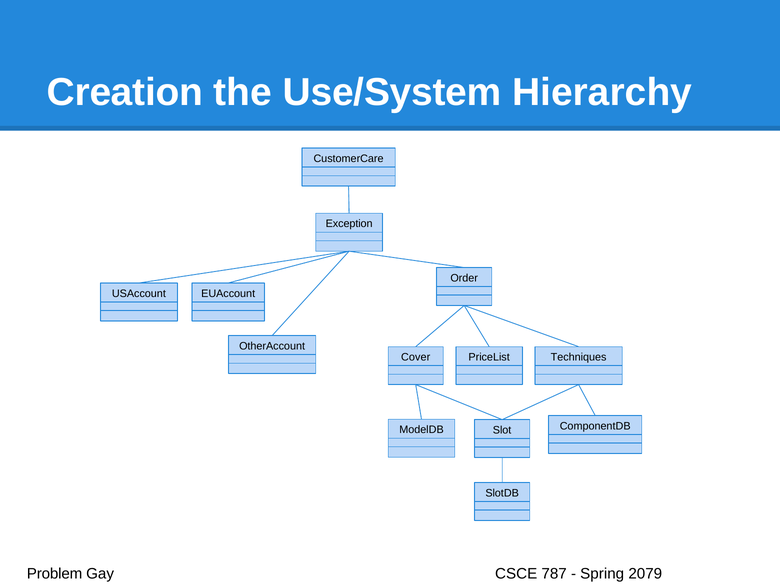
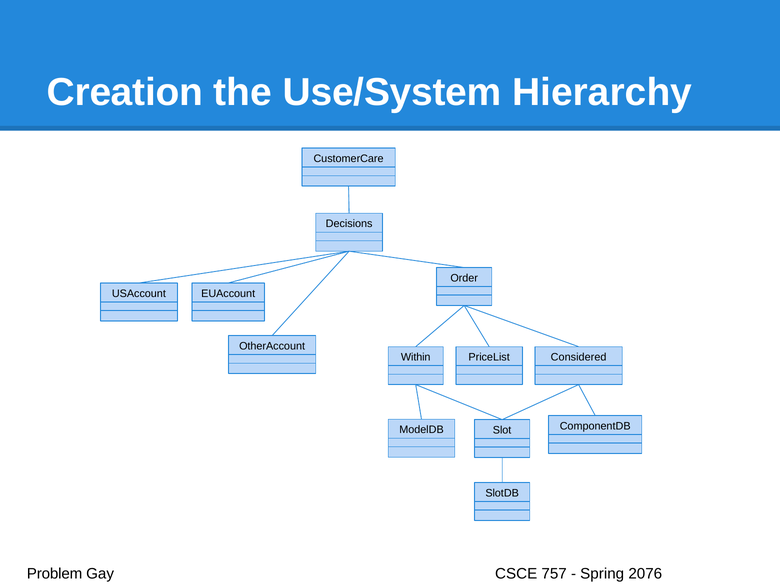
Exception: Exception -> Decisions (349, 224)
Cover: Cover -> Within (416, 357)
Techniques: Techniques -> Considered (579, 357)
787: 787 -> 757 (554, 574)
2079: 2079 -> 2076 (645, 574)
